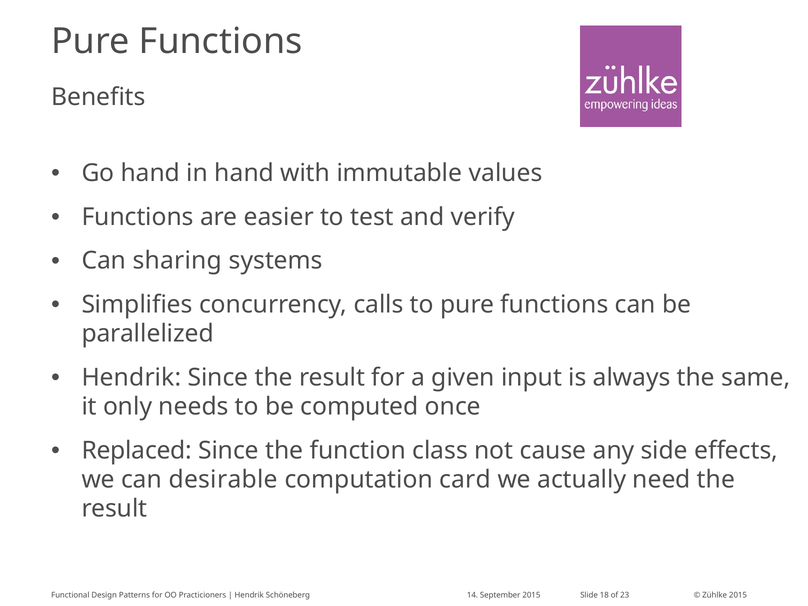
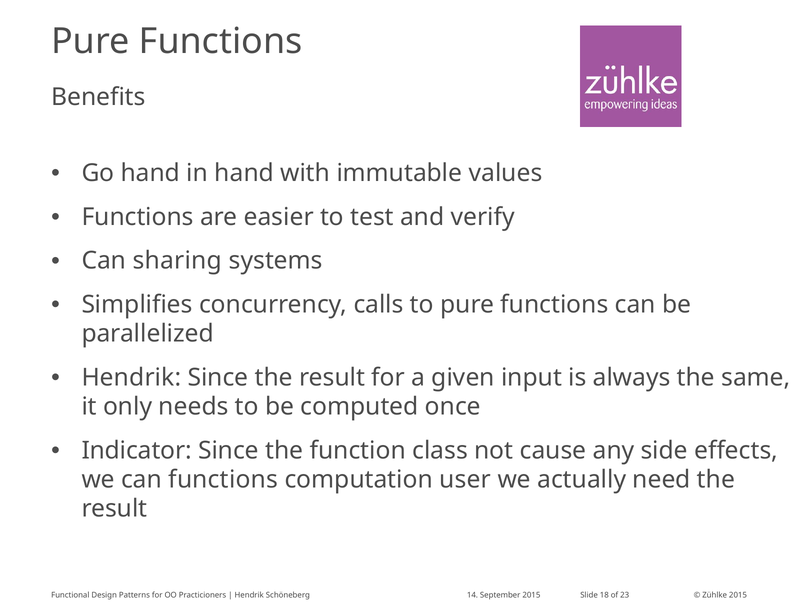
Replaced: Replaced -> Indicator (137, 450)
can desirable: desirable -> functions (223, 479)
card: card -> user (465, 479)
